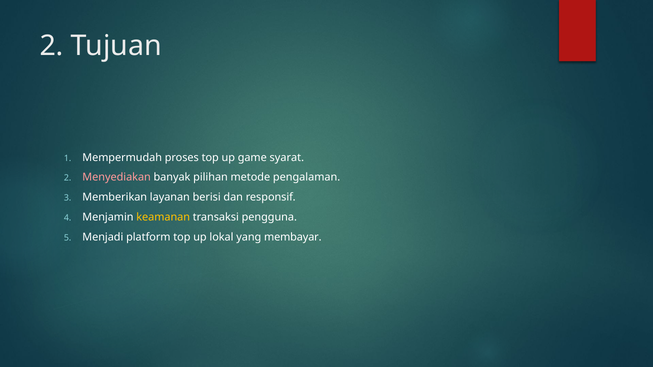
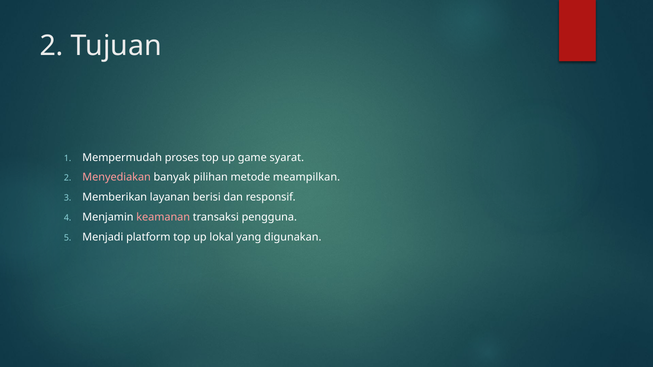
pengalaman: pengalaman -> meampilkan (307, 178)
keamanan colour: yellow -> pink (163, 217)
membayar: membayar -> digunakan (293, 237)
